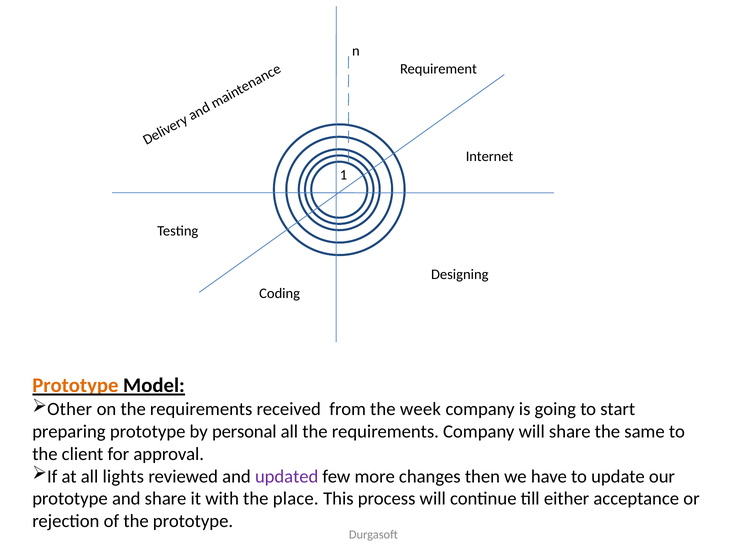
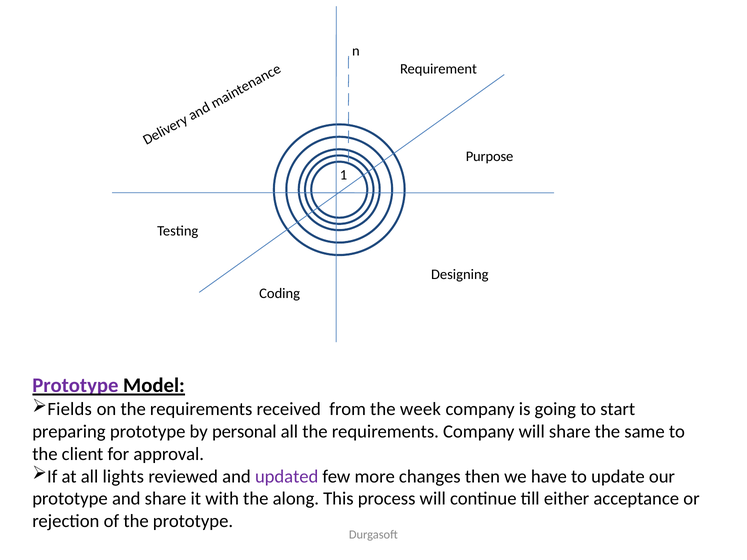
Internet: Internet -> Purpose (490, 156)
Prototype colour: orange -> purple (75, 386)
Other: Other -> Fields (70, 409)
place: place -> along (296, 499)
